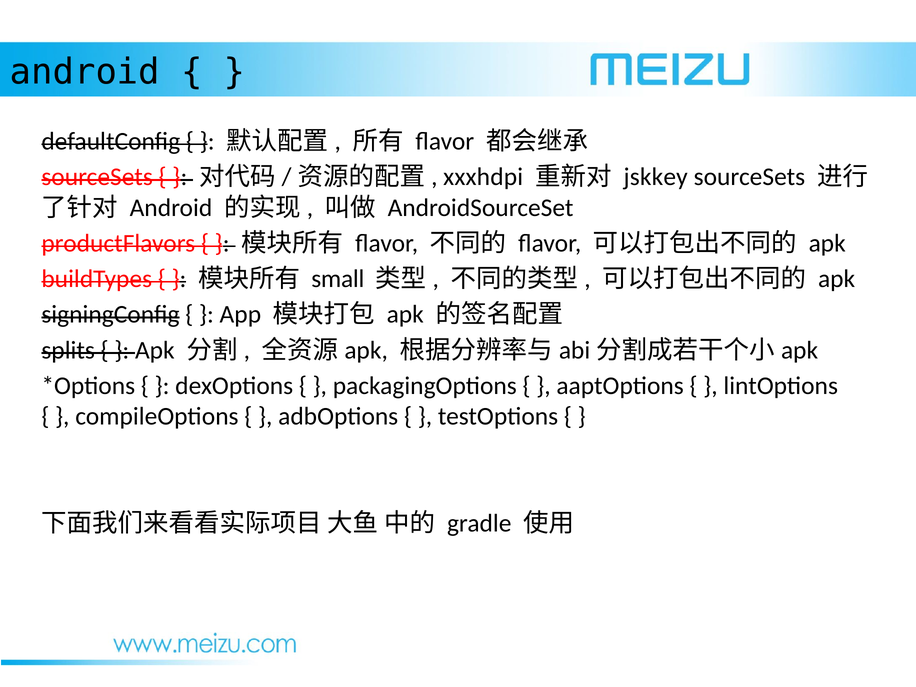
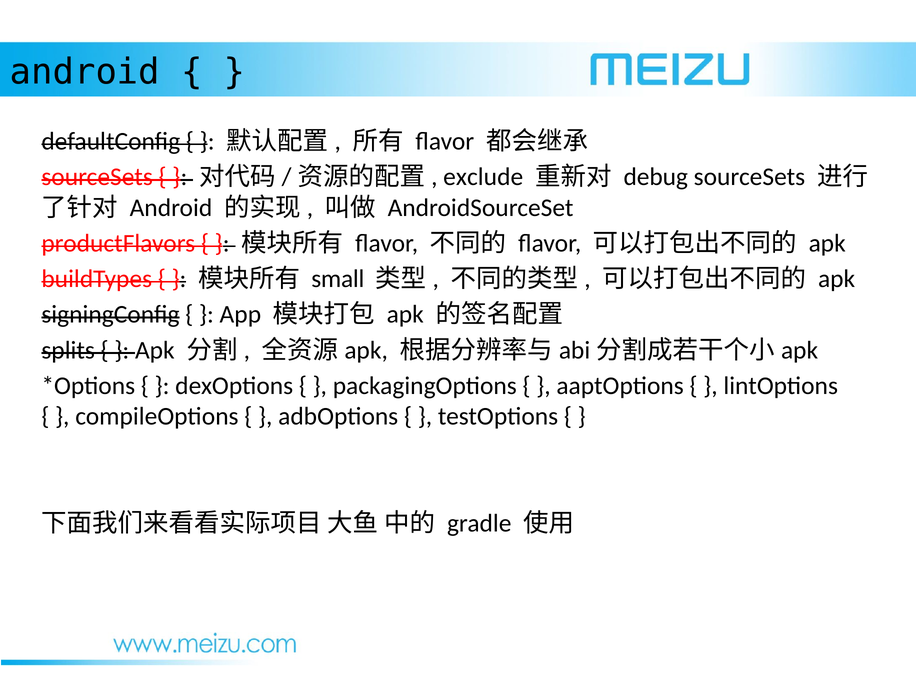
xxxhdpi: xxxhdpi -> exclude (483, 177)
jskkey: jskkey -> debug (656, 177)
